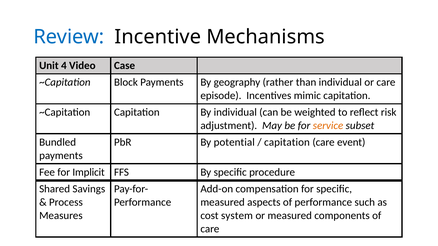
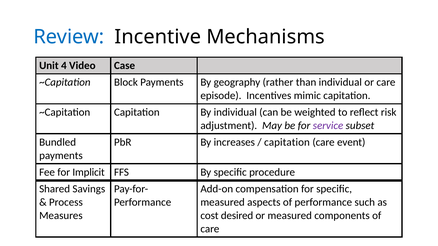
service colour: orange -> purple (328, 126)
potential: potential -> increases (234, 142)
system: system -> desired (237, 216)
